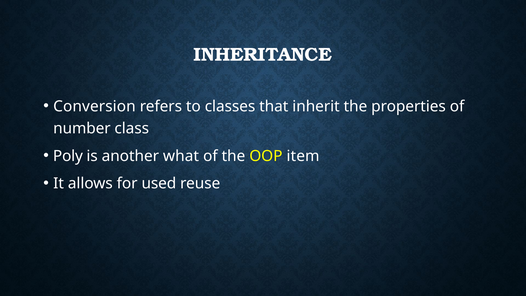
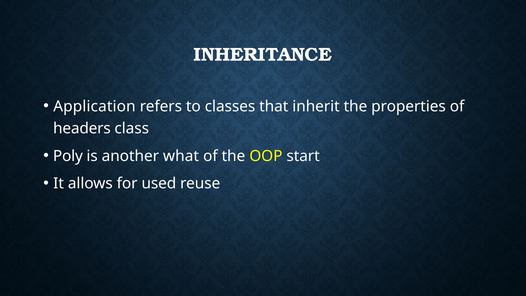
Conversion: Conversion -> Application (94, 106)
number: number -> headers (82, 128)
item: item -> start (303, 156)
